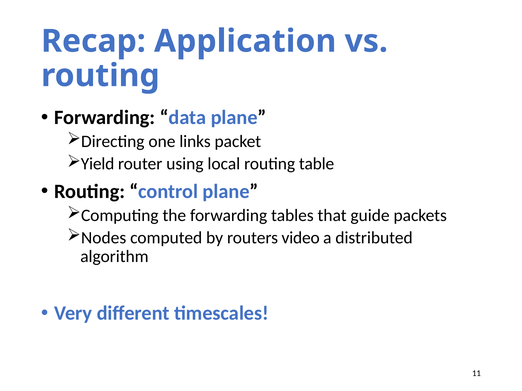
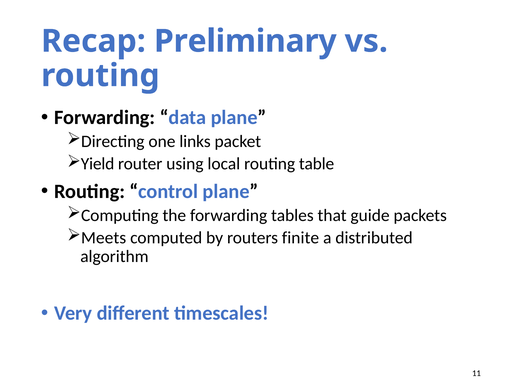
Application: Application -> Preliminary (245, 41)
Nodes: Nodes -> Meets (104, 238)
video: video -> finite (301, 238)
